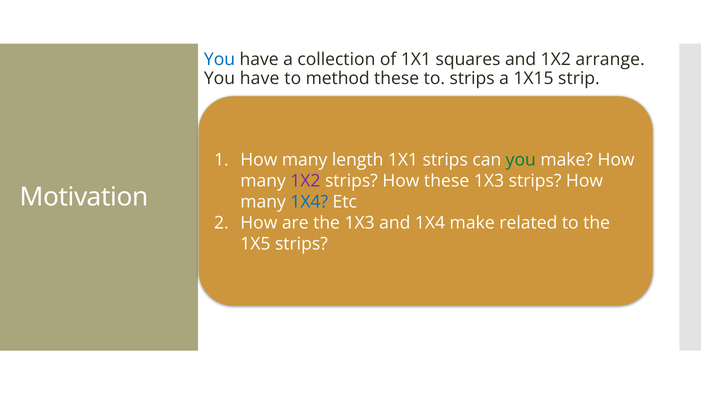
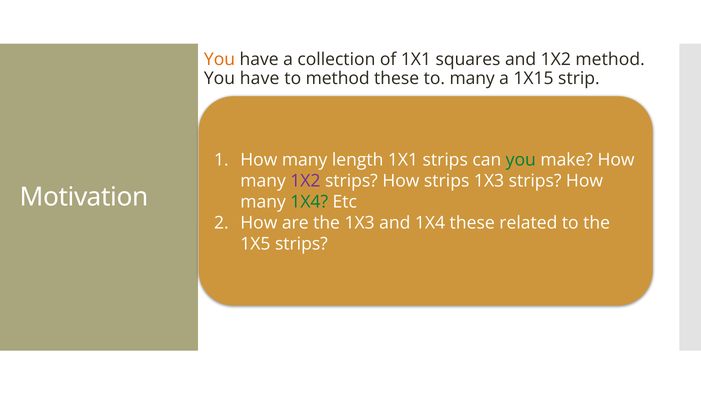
You colour: blue -> orange (219, 59)
1X2 arrange: arrange -> method (610, 59)
to strips: strips -> many (472, 78)
How these: these -> strips (447, 181)
1X4 colour: blue -> green (309, 202)
1X4 make: make -> these (472, 223)
